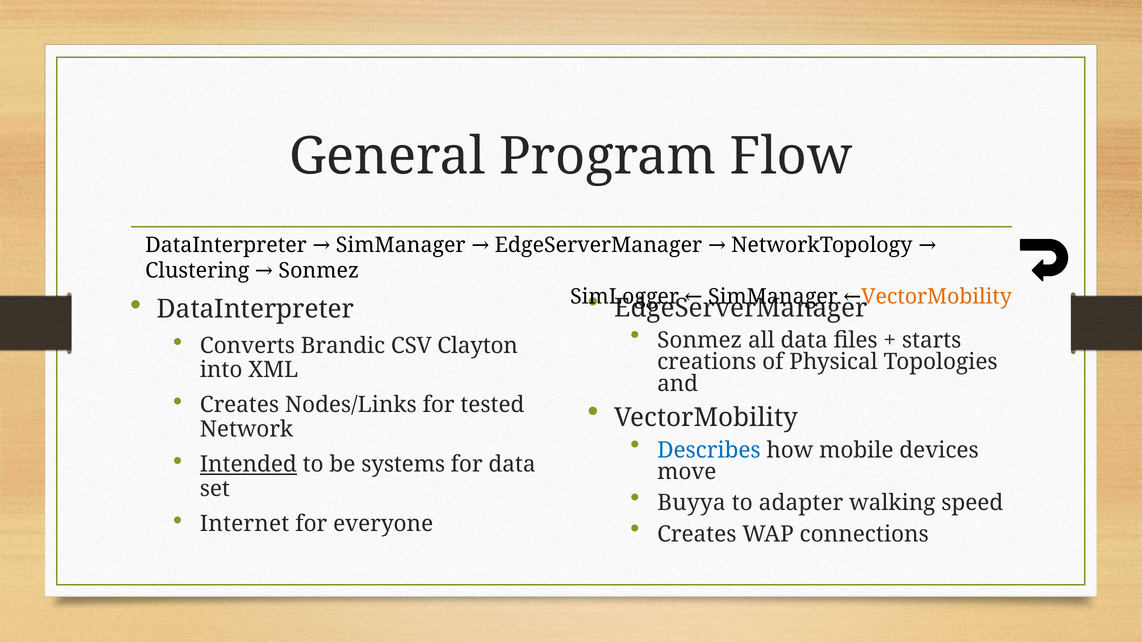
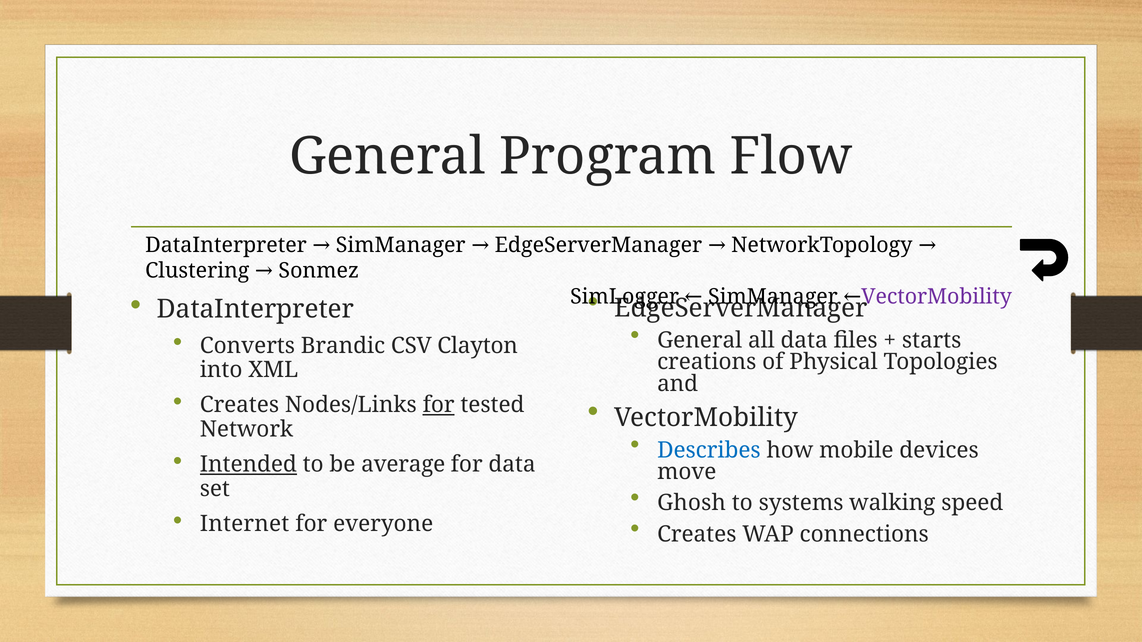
VectorMobility colour: orange -> purple (937, 297)
Sonmez: Sonmez -> General (700, 341)
for underline: none -> present (439, 405)
systems: systems -> average (403, 465)
Buyya: Buyya -> Ghosh (692, 503)
adapter: adapter -> systems (801, 503)
